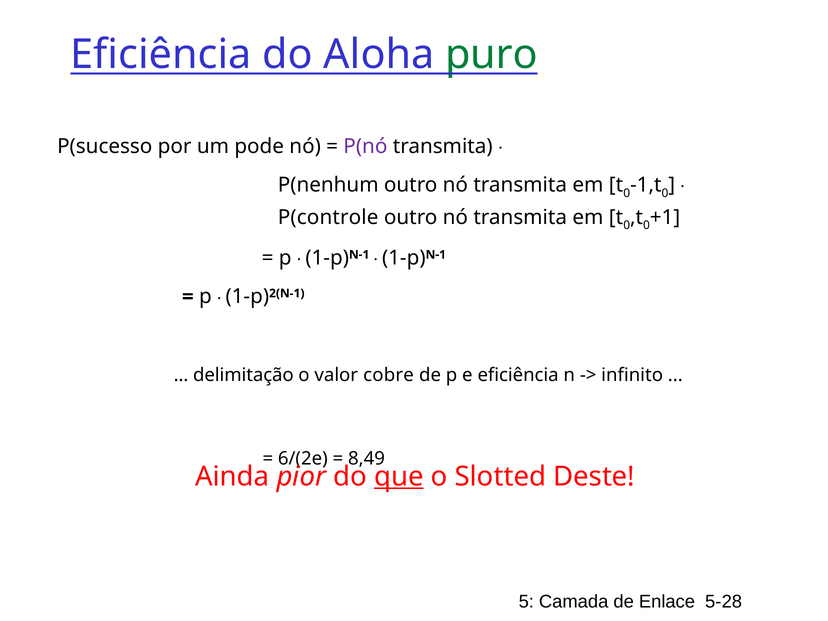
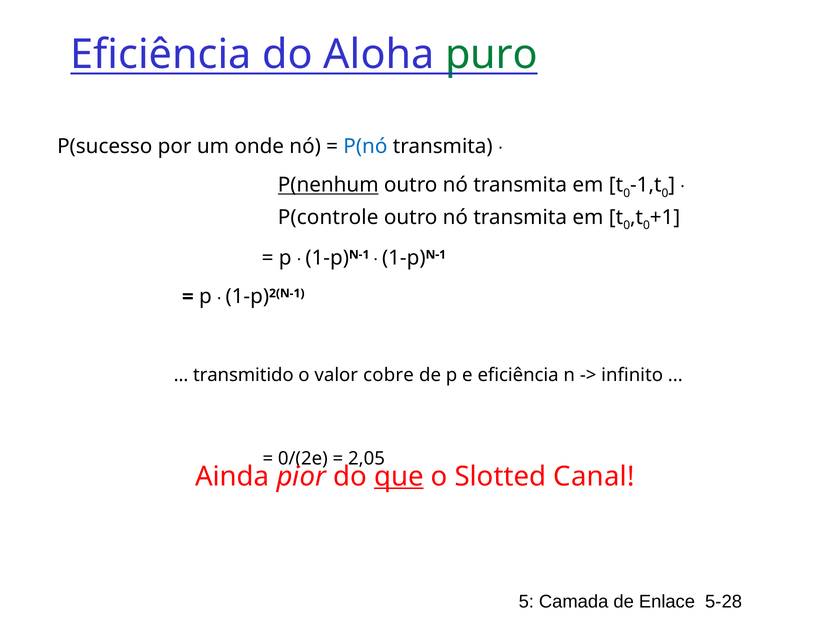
pode: pode -> onde (259, 146)
P(nó colour: purple -> blue (365, 146)
P(nenhum underline: none -> present (328, 185)
delimitação: delimitação -> transmitido (243, 375)
6/(2e: 6/(2e -> 0/(2e (303, 459)
8,49: 8,49 -> 2,05 (367, 459)
Deste: Deste -> Canal (594, 477)
